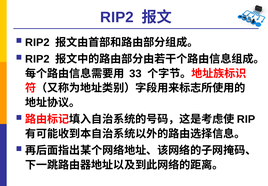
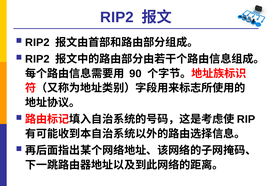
33: 33 -> 90 (135, 73)
